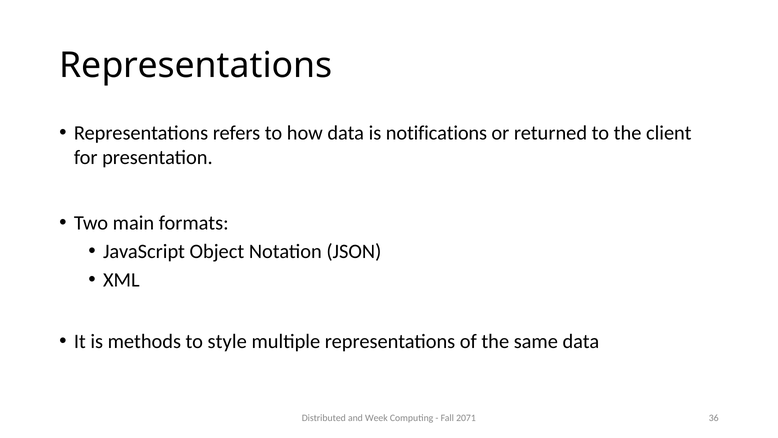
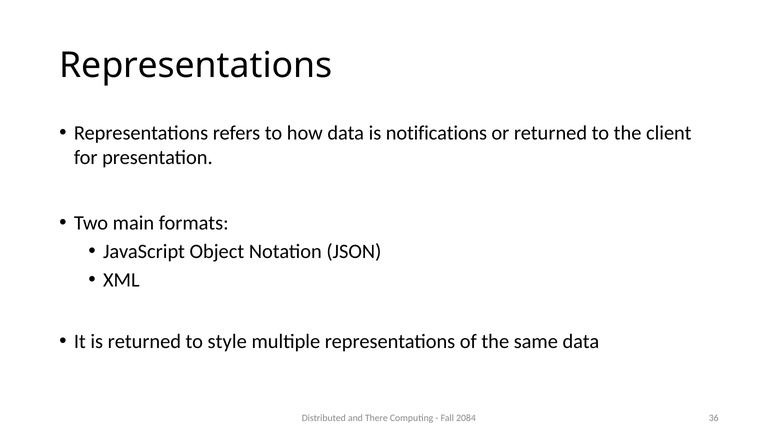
is methods: methods -> returned (144, 341)
Week: Week -> There (376, 418)
2071: 2071 -> 2084 (466, 418)
